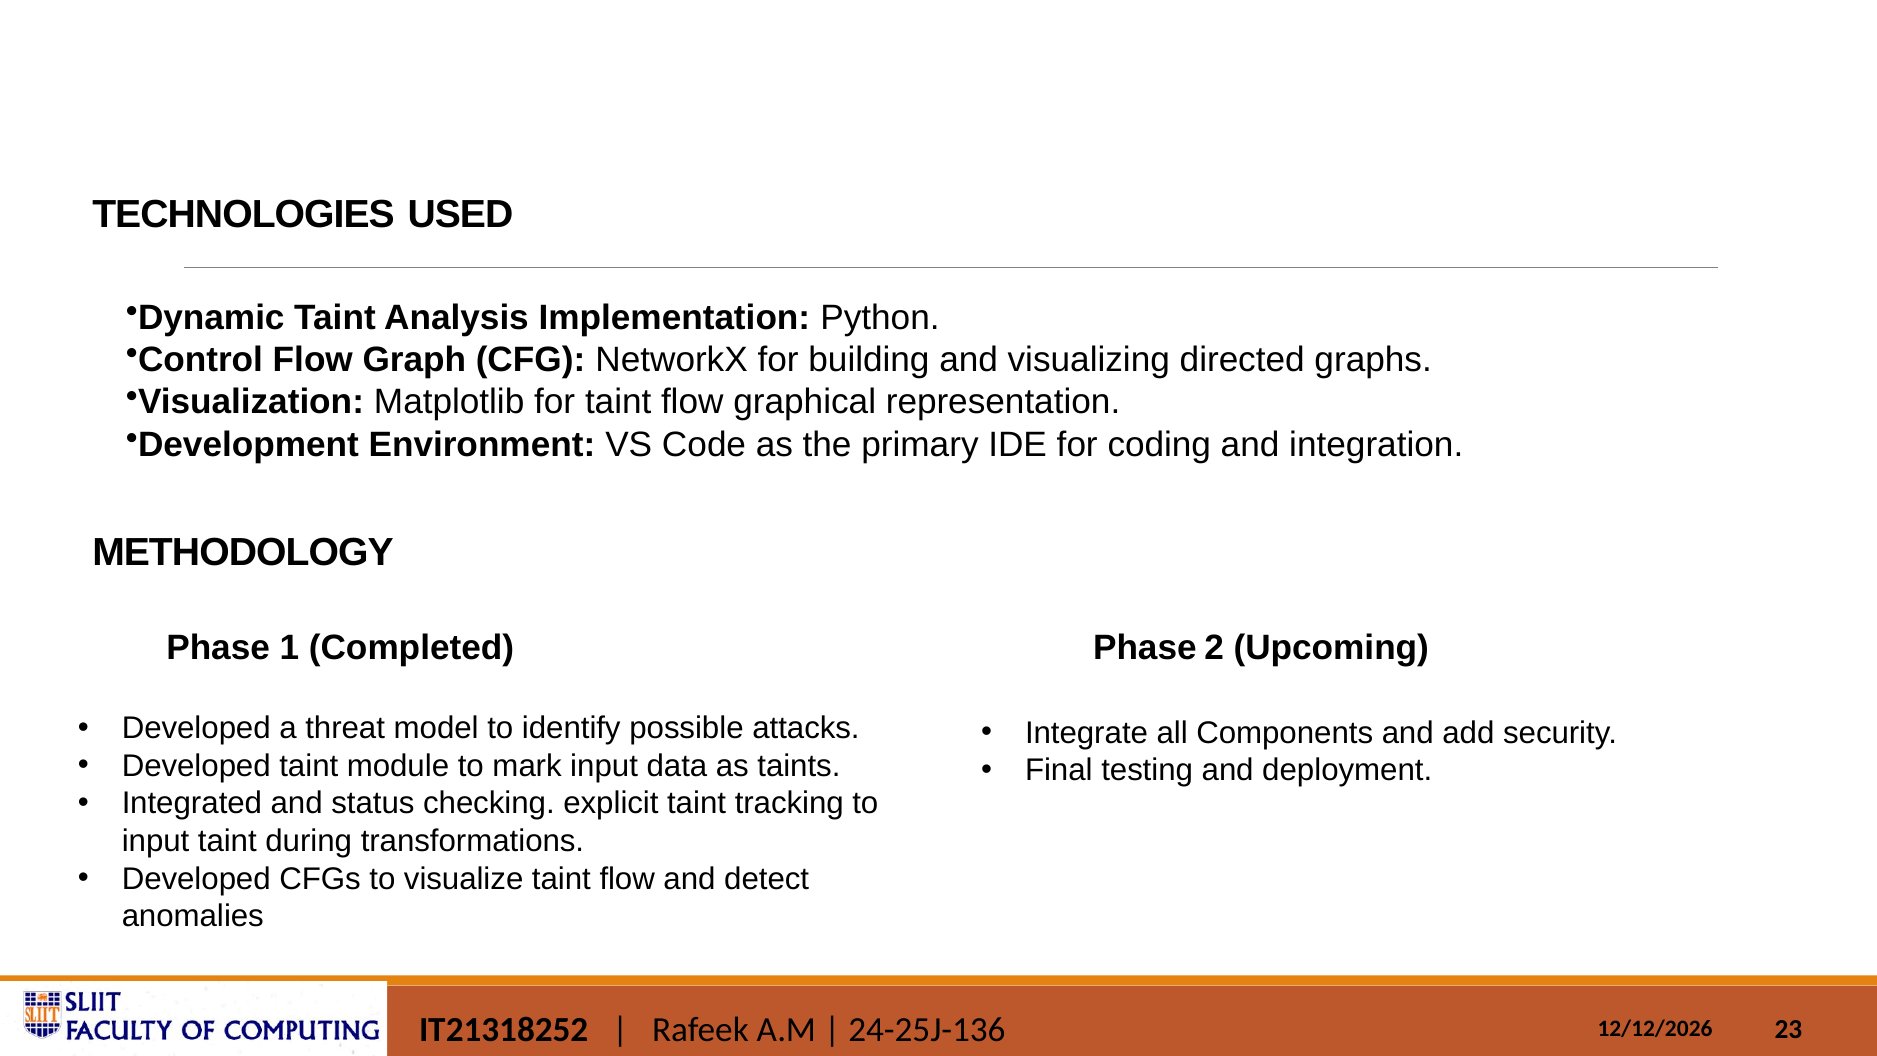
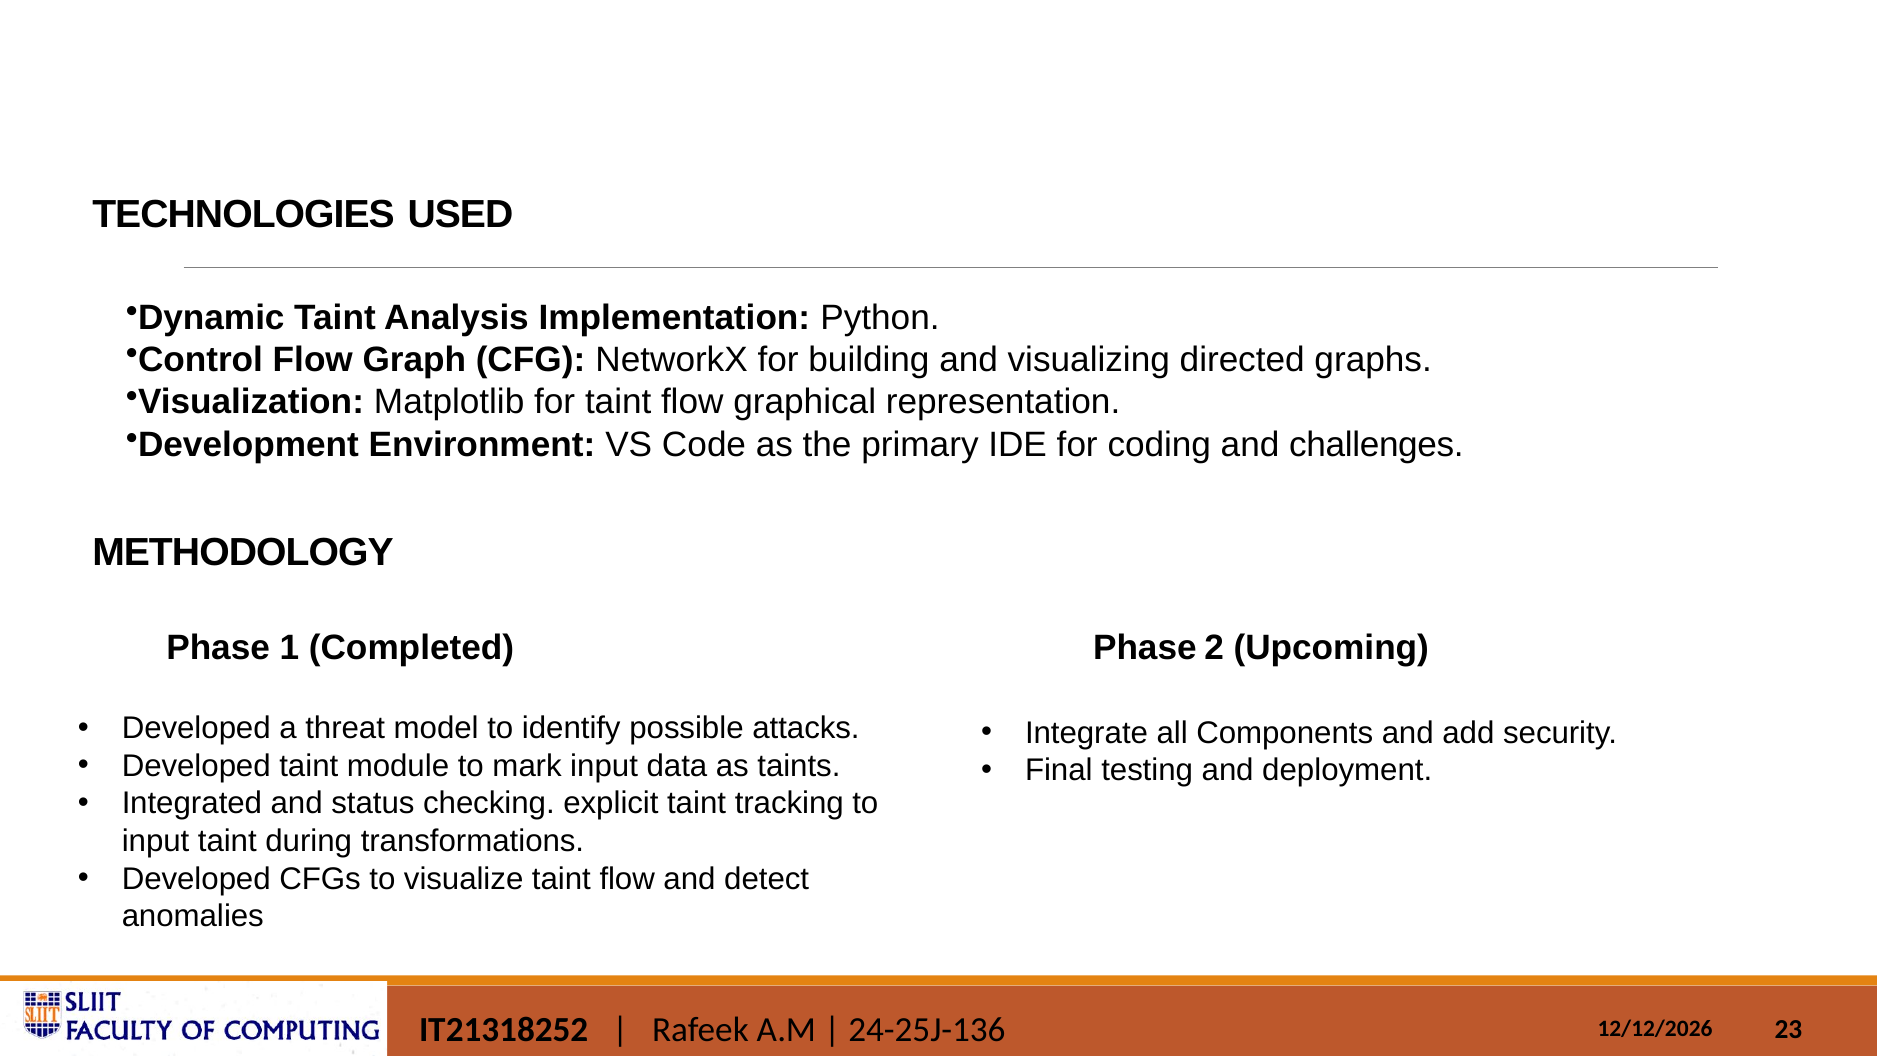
integration: integration -> challenges (1376, 445)
